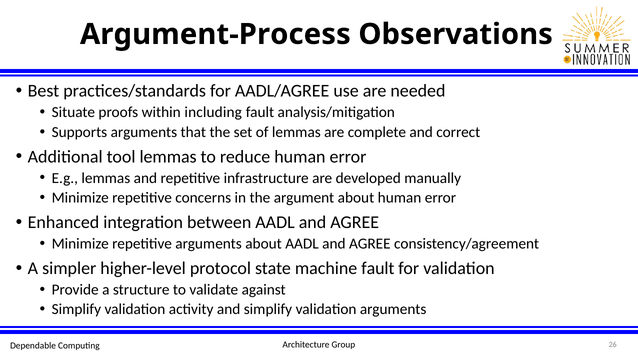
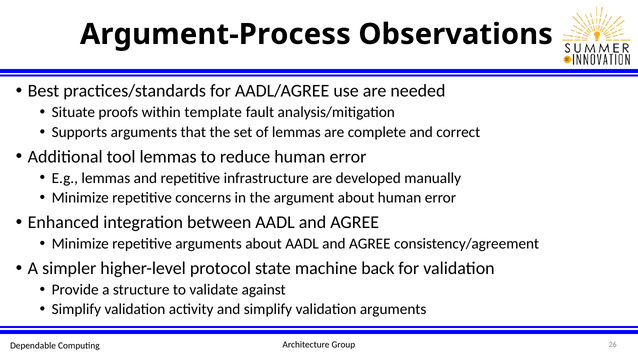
including: including -> template (213, 112)
machine fault: fault -> back (378, 268)
